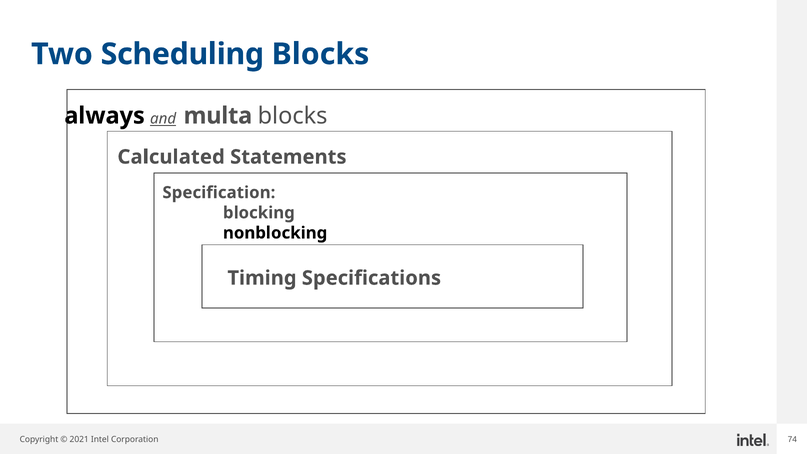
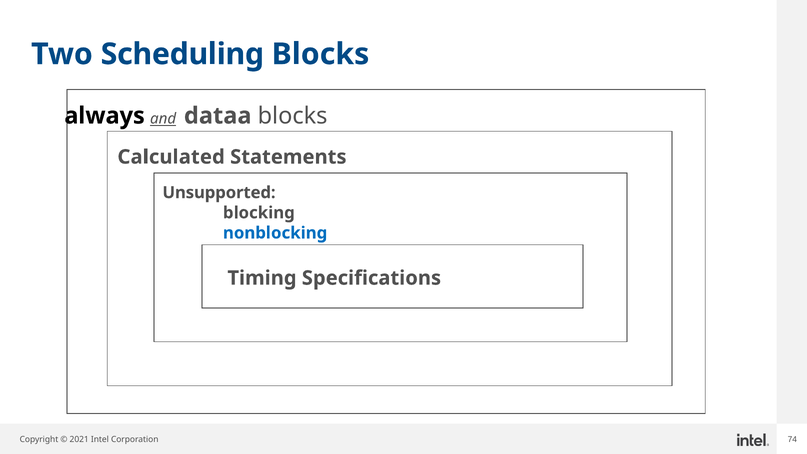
multa: multa -> dataa (218, 116)
Specification: Specification -> Unsupported (219, 193)
nonblocking colour: black -> blue (275, 233)
